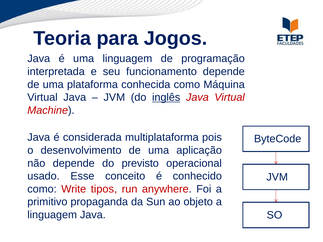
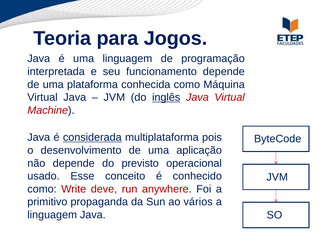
considerada underline: none -> present (92, 138)
tipos: tipos -> deve (104, 189)
objeto: objeto -> vários (198, 202)
